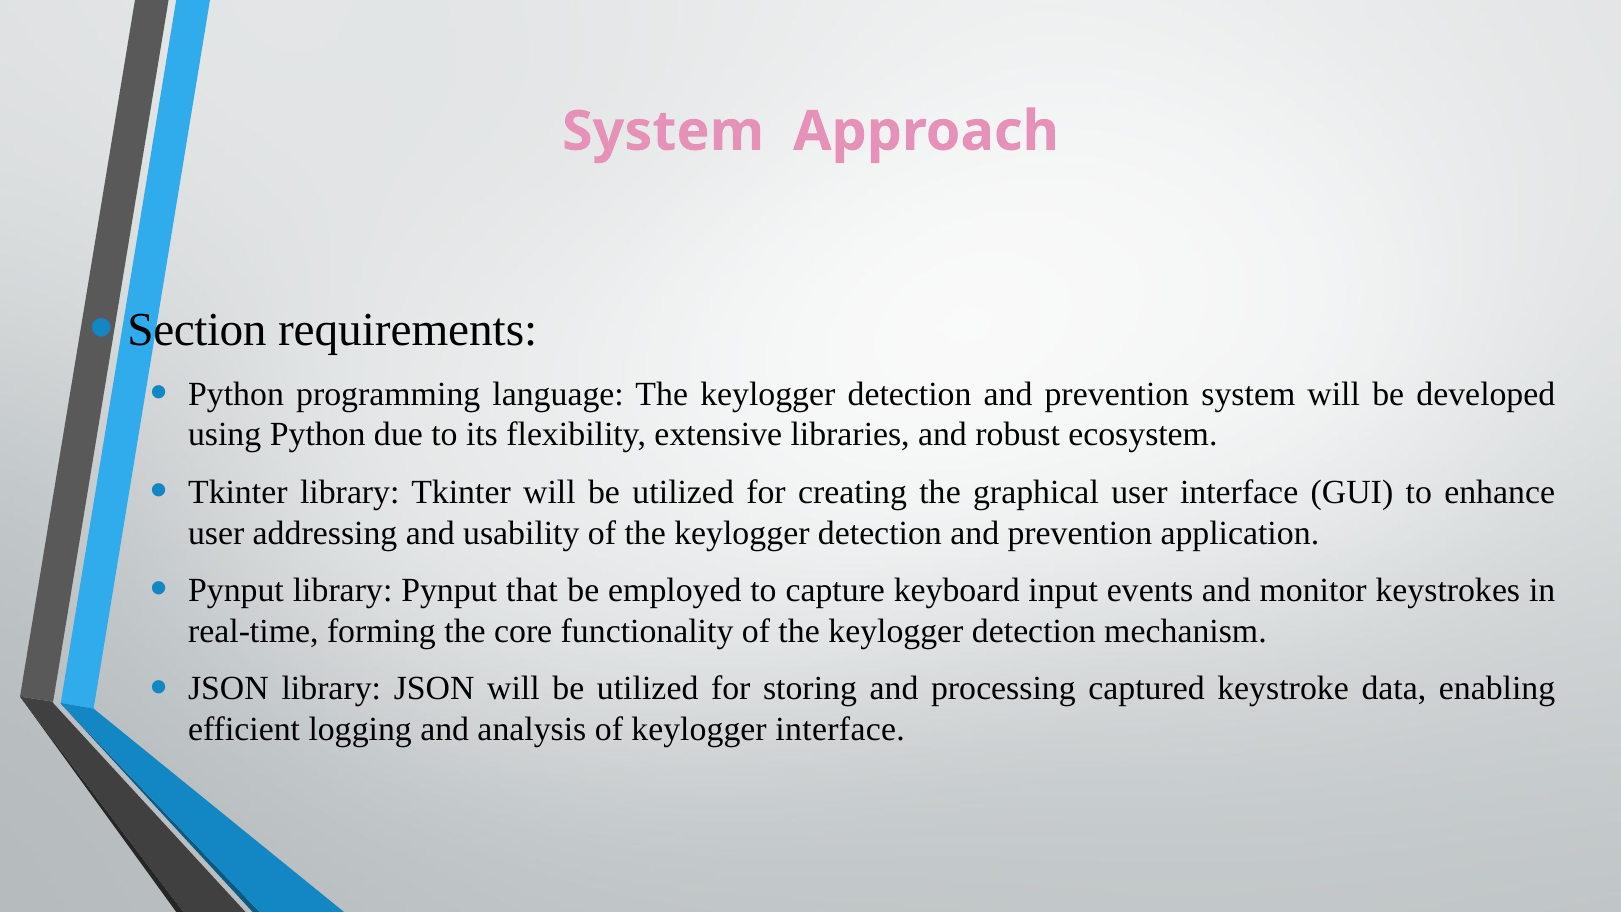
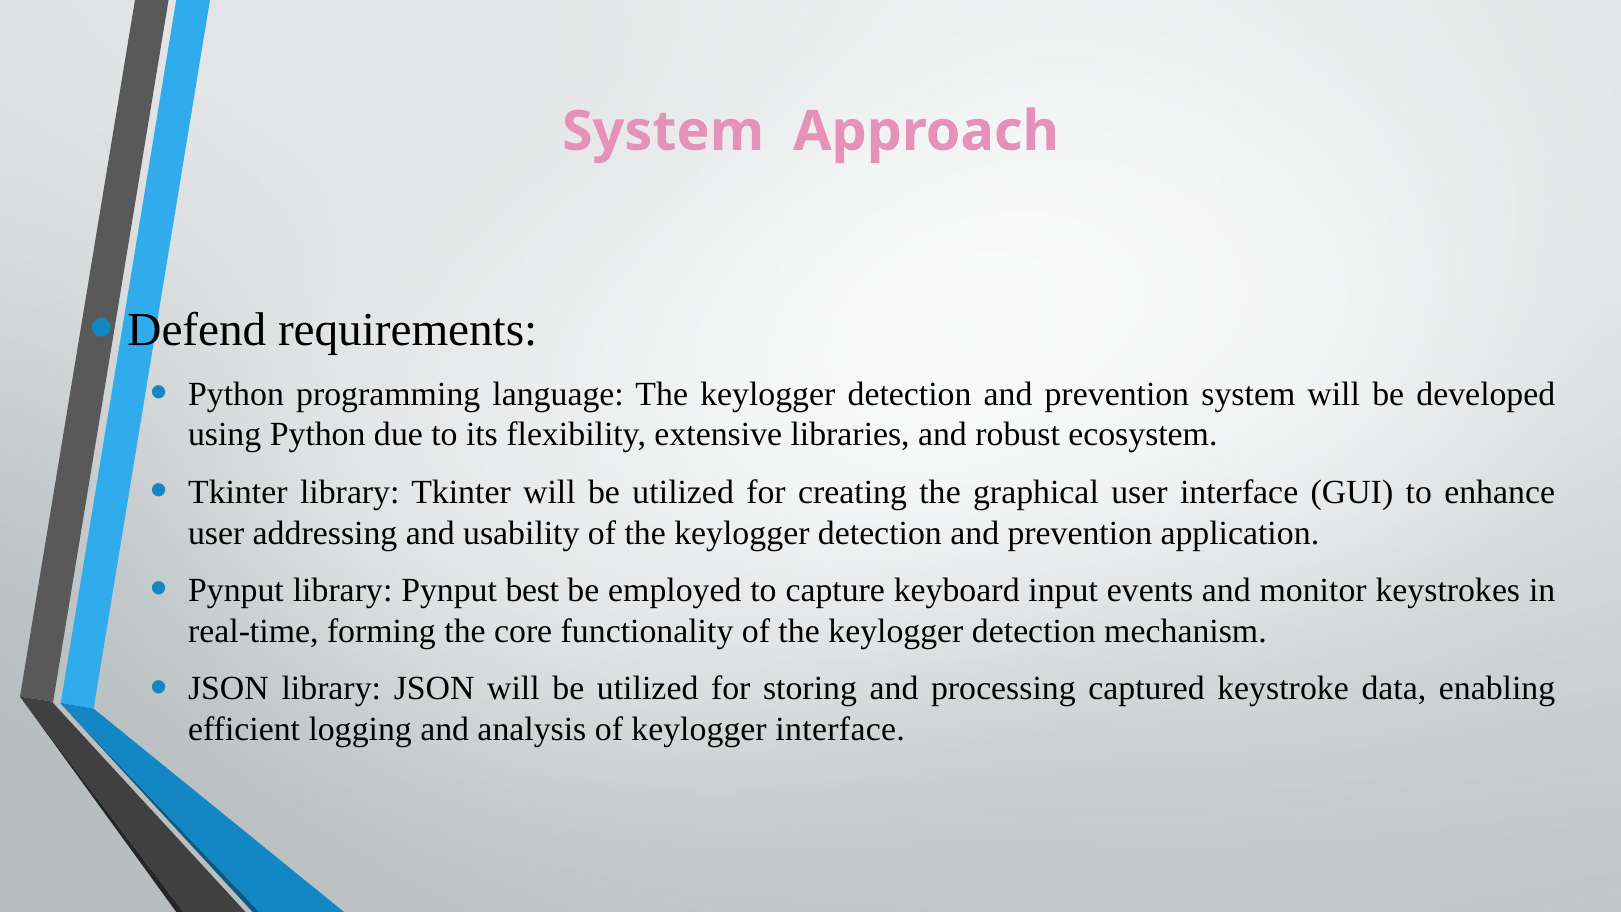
Section: Section -> Defend (197, 330)
that: that -> best (532, 590)
